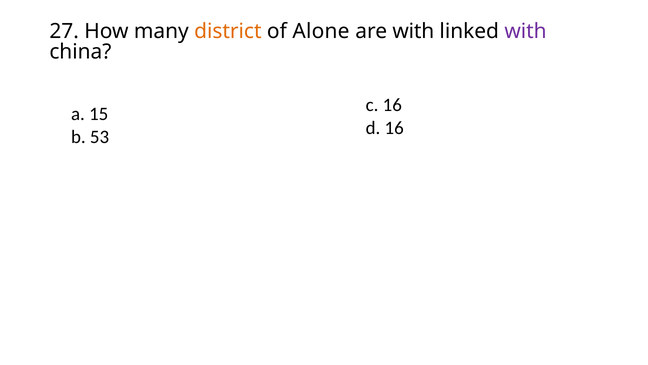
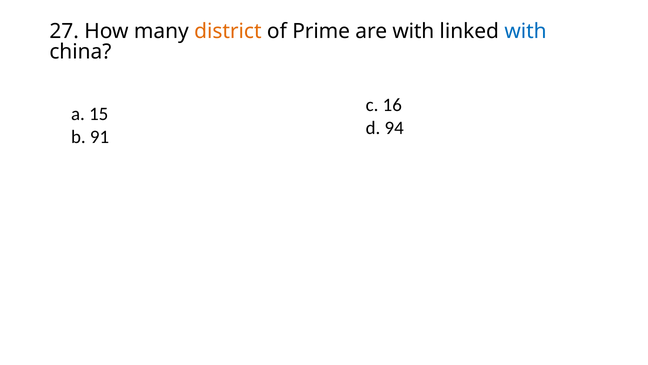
Alone: Alone -> Prime (321, 31)
with colour: purple -> blue (526, 31)
d 16: 16 -> 94 (394, 128)
53: 53 -> 91 (100, 137)
